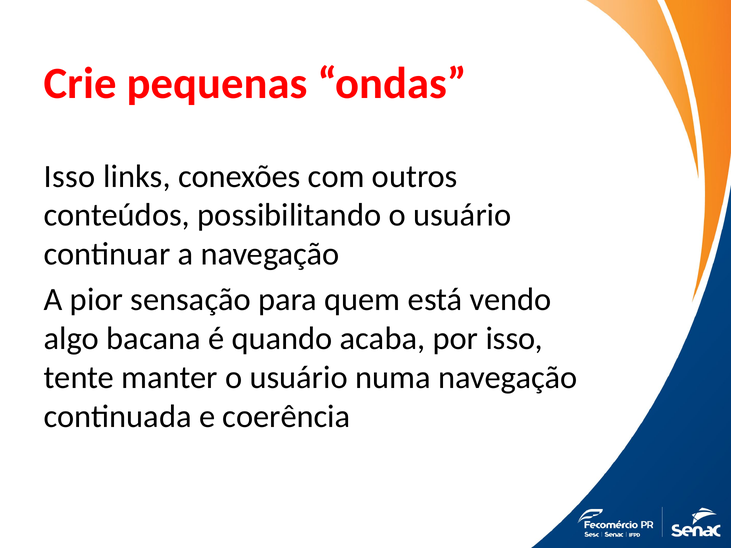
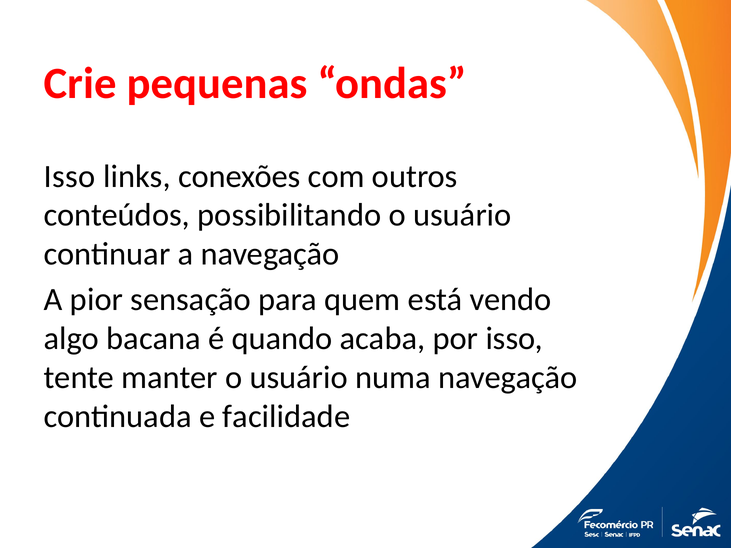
coerência: coerência -> facilidade (286, 417)
